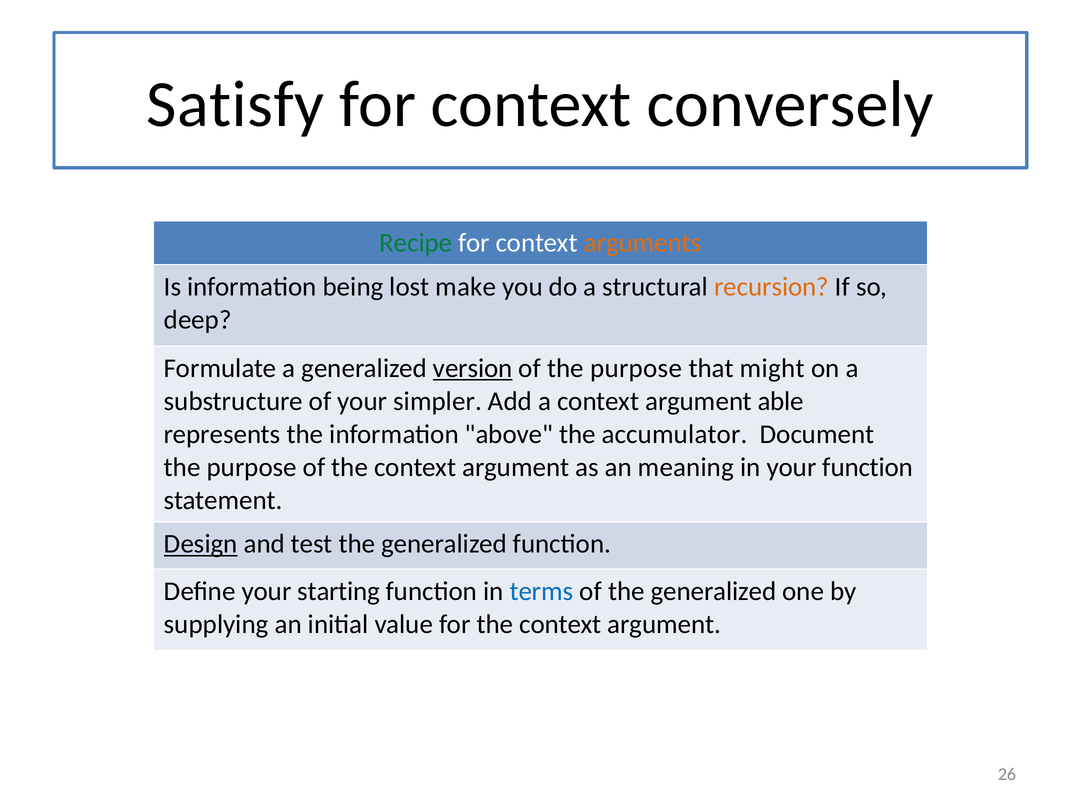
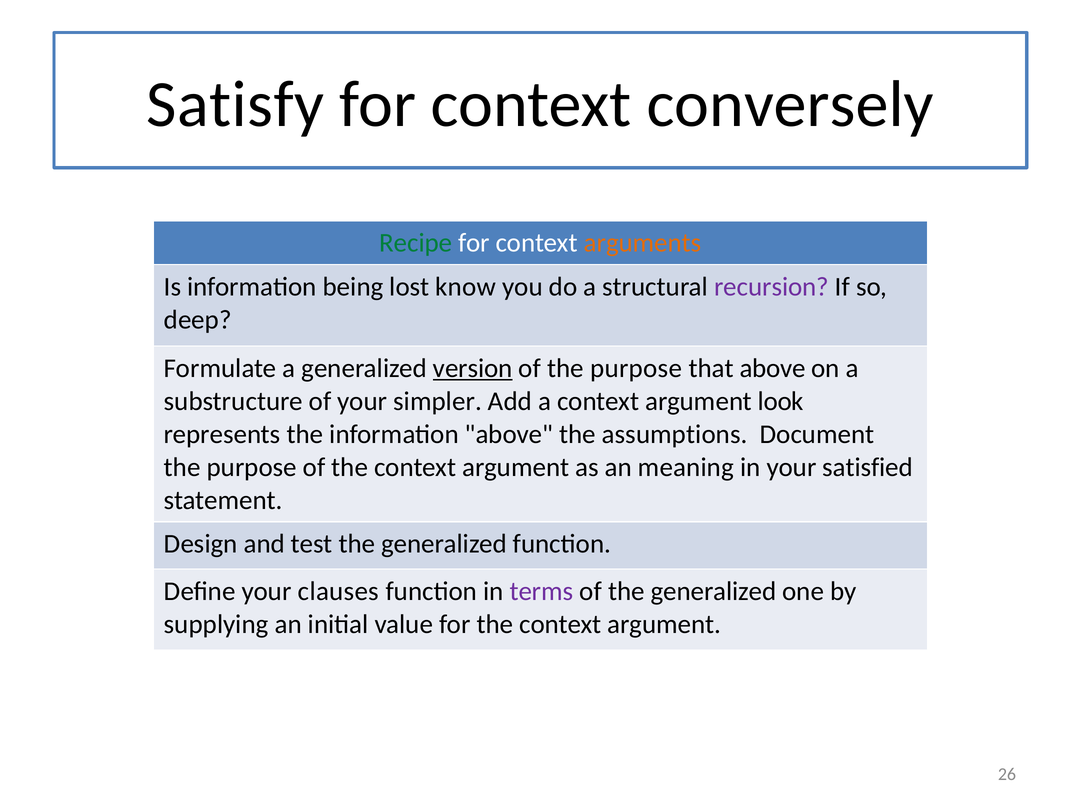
make: make -> know (466, 287)
recursion colour: orange -> purple (772, 287)
that might: might -> above (773, 368)
able: able -> look (781, 401)
accumulator: accumulator -> assumptions (675, 434)
your function: function -> satisfied (868, 467)
Design underline: present -> none (201, 544)
starting: starting -> clauses (338, 591)
terms colour: blue -> purple (542, 591)
